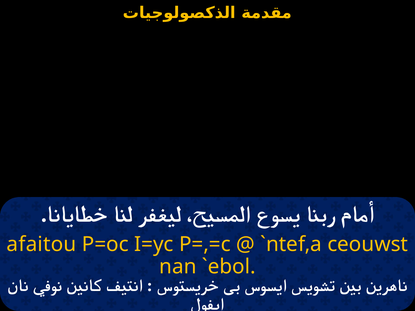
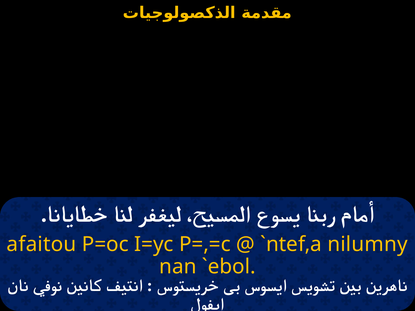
ceouwst: ceouwst -> nilumny (368, 244)
